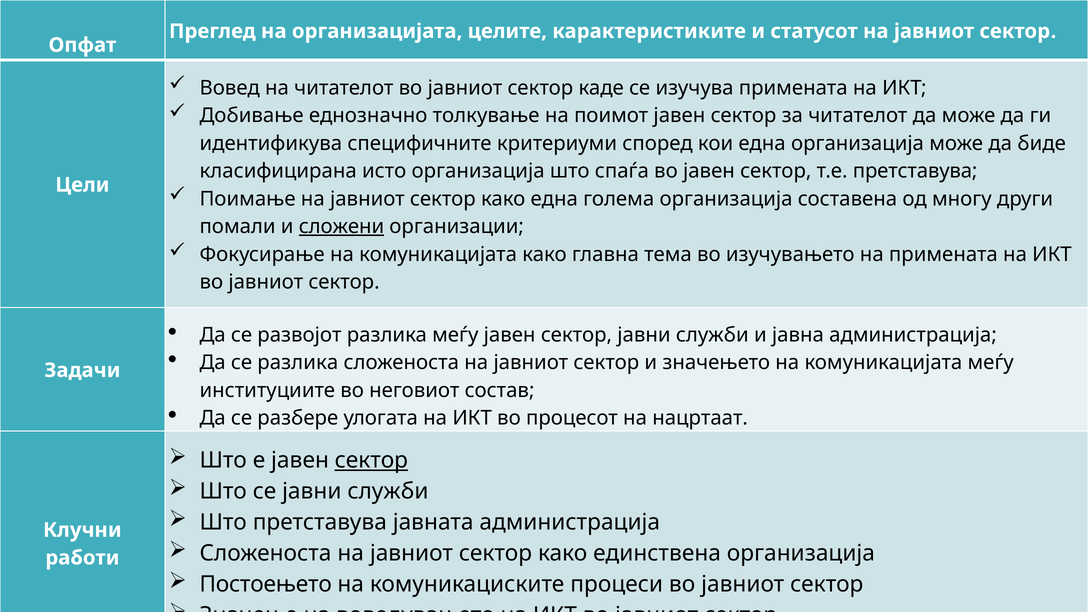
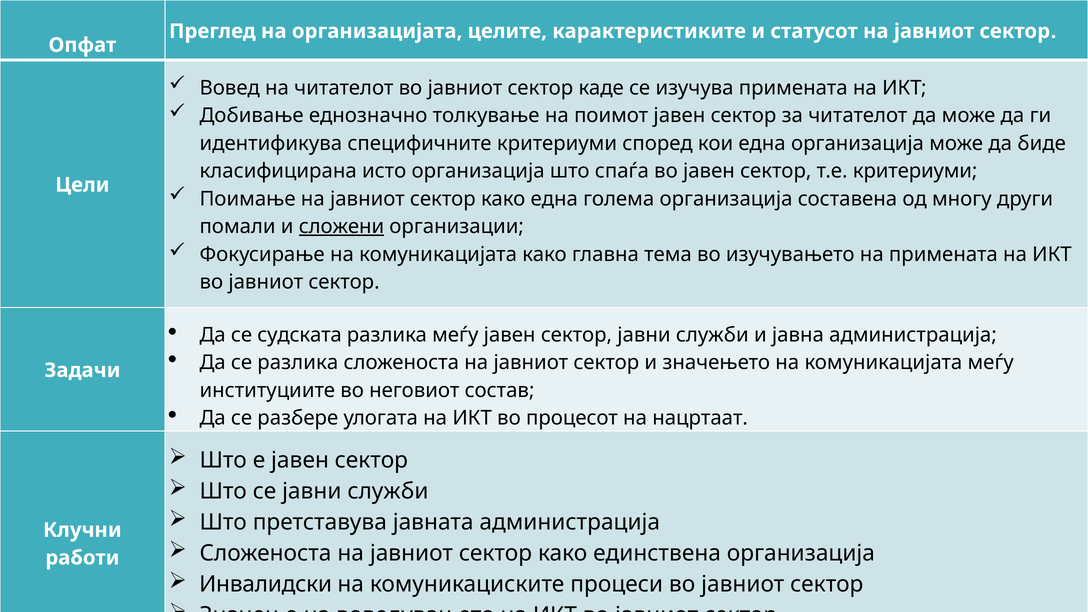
т.е претставува: претставува -> критериуми (915, 171)
развојот: развојот -> судската (300, 335)
сектор underline: present -> none (371, 460)
Постоењето: Постоењето -> Инвалидски (266, 584)
